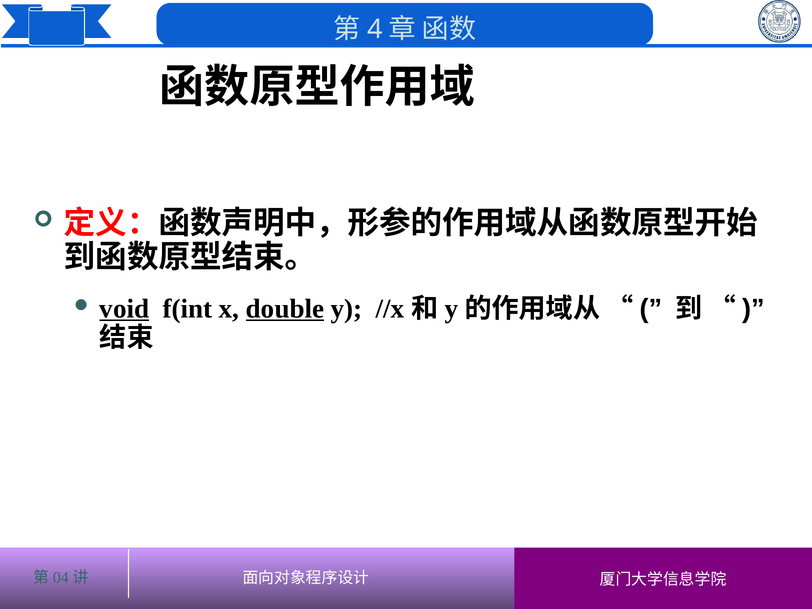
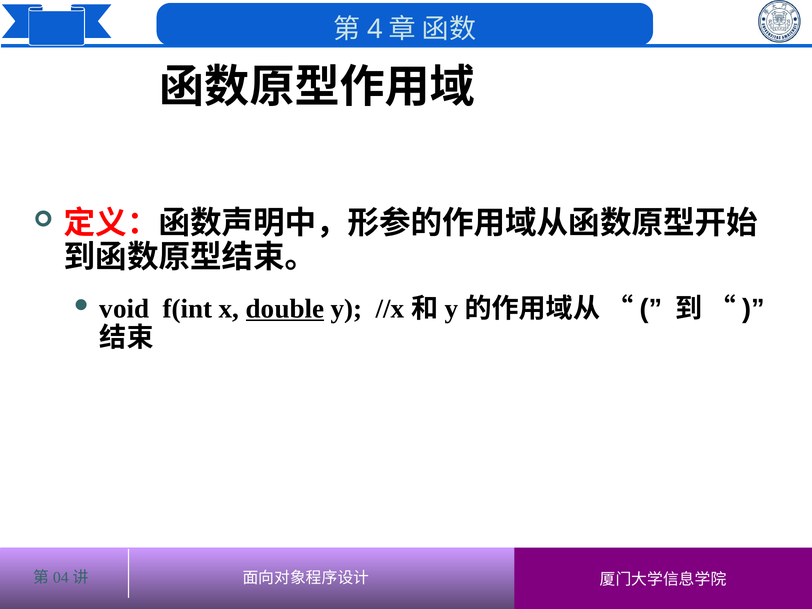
void underline: present -> none (124, 309)
